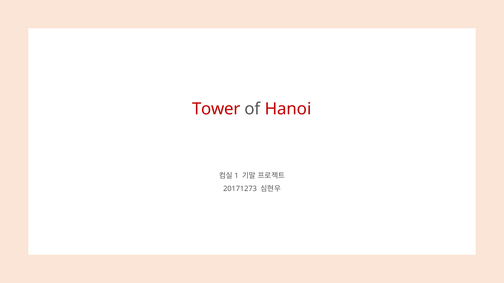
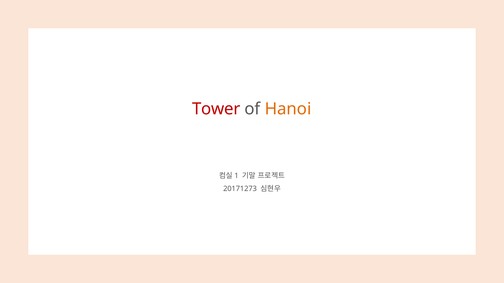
Hanoi colour: red -> orange (288, 109)
